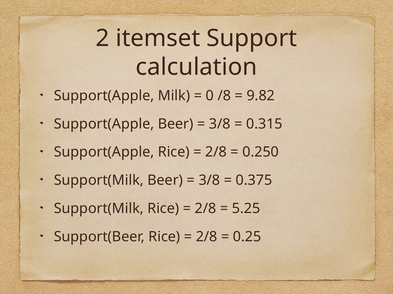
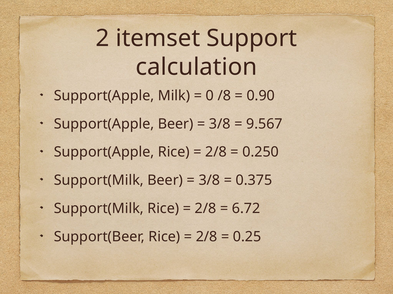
9.82: 9.82 -> 0.90 (261, 96)
0.315: 0.315 -> 9.567 (264, 124)
5.25: 5.25 -> 6.72 (246, 209)
